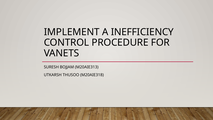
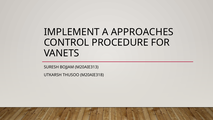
INEFFICIENCY: INEFFICIENCY -> APPROACHES (142, 32)
